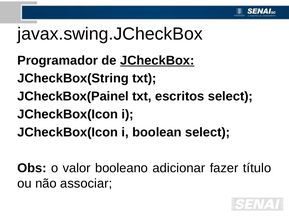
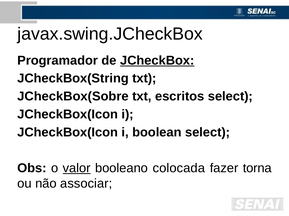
JCheckBox(Painel: JCheckBox(Painel -> JCheckBox(Sobre (73, 97)
valor underline: none -> present (77, 169)
adicionar: adicionar -> colocada (179, 169)
título: título -> torna (257, 169)
